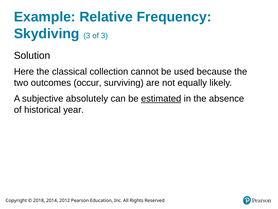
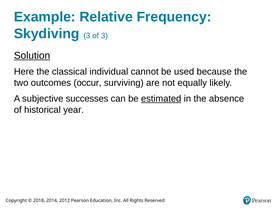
Solution underline: none -> present (32, 55)
collection: collection -> individual (109, 72)
absolutely: absolutely -> successes (87, 98)
